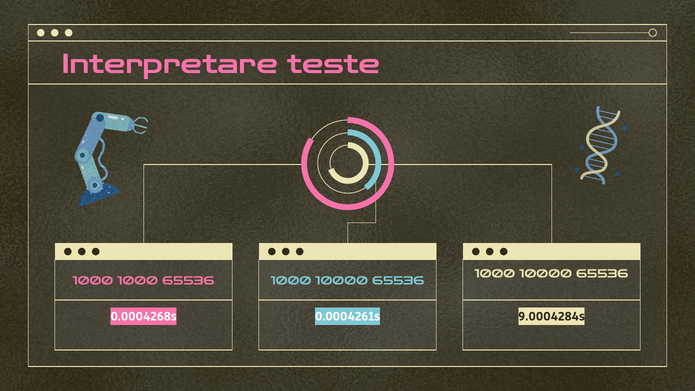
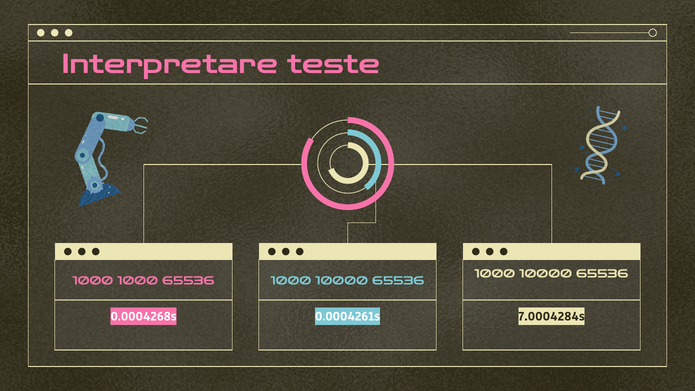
9.0004284s: 9.0004284s -> 7.0004284s (551, 316)
